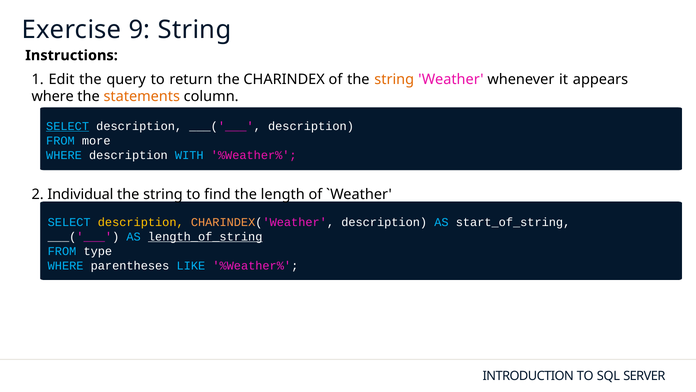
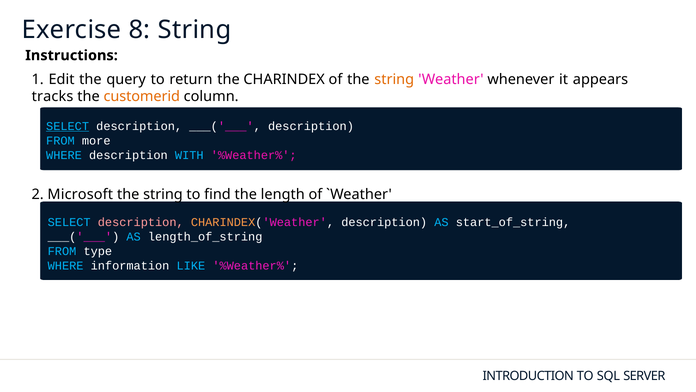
9: 9 -> 8 (140, 30)
where: where -> tracks (52, 97)
statements: statements -> customerid (142, 97)
Individual: Individual -> Microsoft (80, 194)
description colour: yellow -> pink (141, 222)
length_of_string underline: present -> none (205, 237)
parentheses: parentheses -> information (130, 266)
